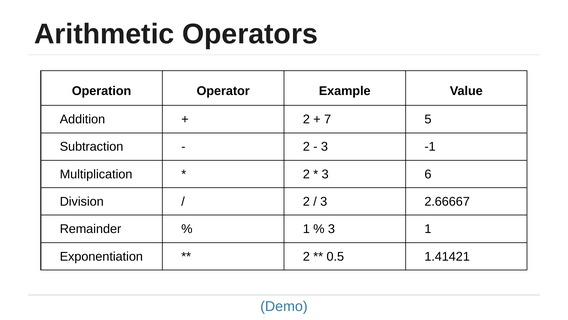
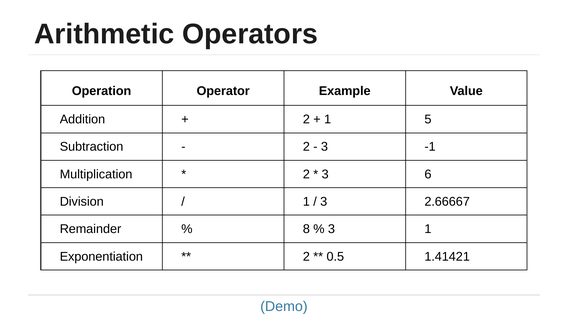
7: 7 -> 1 (328, 119)
2: 2 -> 1 (306, 201)
1: 1 -> 8 (306, 229)
